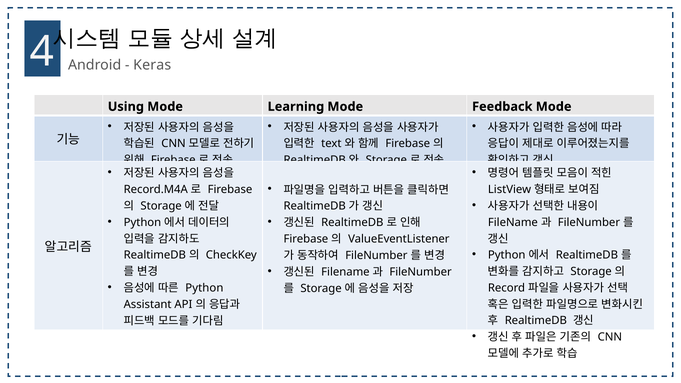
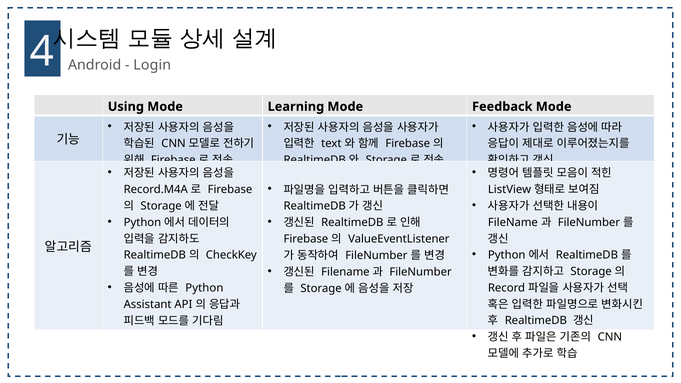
Keras: Keras -> Login (152, 65)
